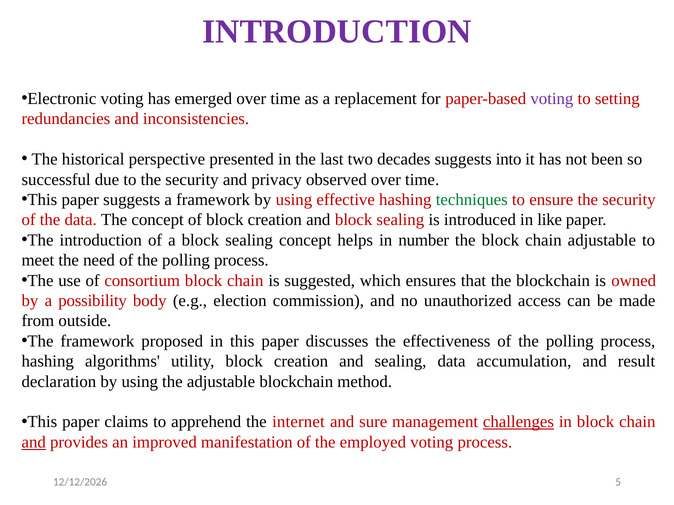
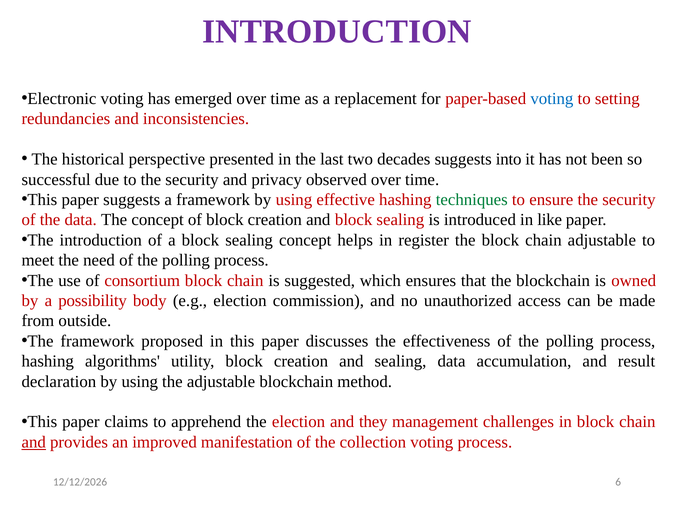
voting colour: purple -> blue (552, 99)
number: number -> register (424, 240)
the internet: internet -> election (299, 422)
sure: sure -> they (373, 422)
challenges underline: present -> none (518, 422)
employed: employed -> collection (373, 443)
5: 5 -> 6 (618, 483)
